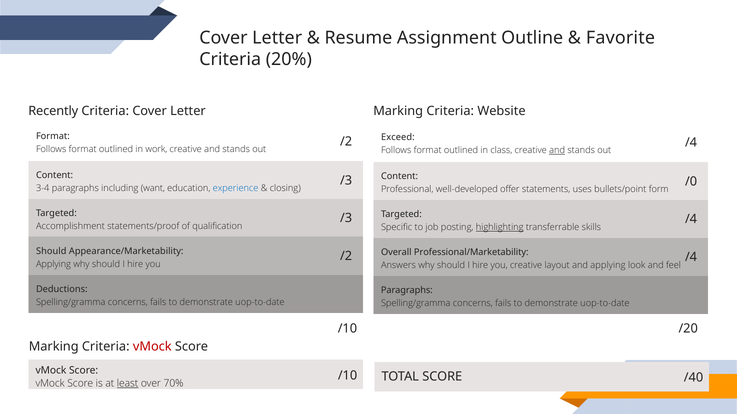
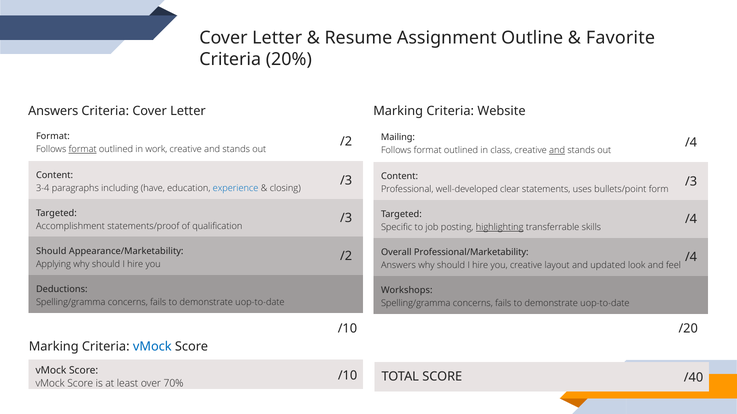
Recently: Recently -> Answers (53, 111)
Exceed: Exceed -> Mailing (398, 138)
format underline: none -> present (83, 149)
/0: /0 -> /3 (691, 182)
want: want -> have (153, 188)
offer: offer -> clear (510, 190)
and applying: applying -> updated (608, 265)
Paragraphs: Paragraphs -> Workshops (407, 291)
vMock colour: red -> blue (152, 347)
least underline: present -> none (128, 384)
